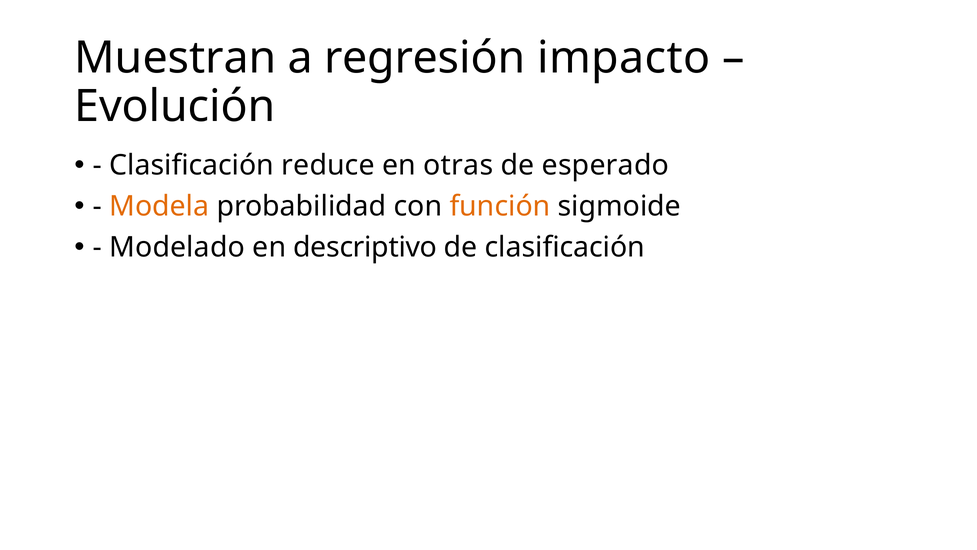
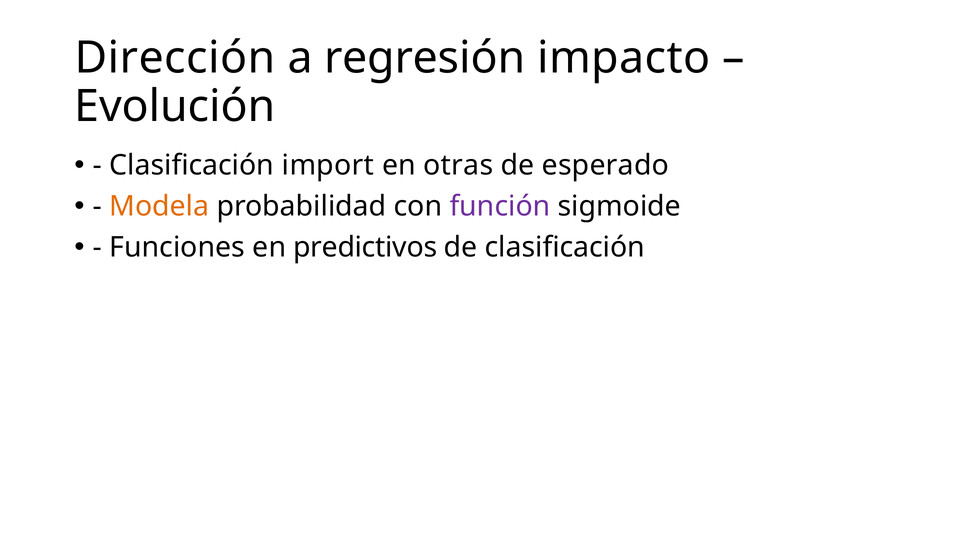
Muestran: Muestran -> Dirección (175, 58)
reduce: reduce -> import (328, 165)
función colour: orange -> purple (500, 206)
Modelado: Modelado -> Funciones (177, 247)
descriptivo: descriptivo -> predictivos (365, 247)
